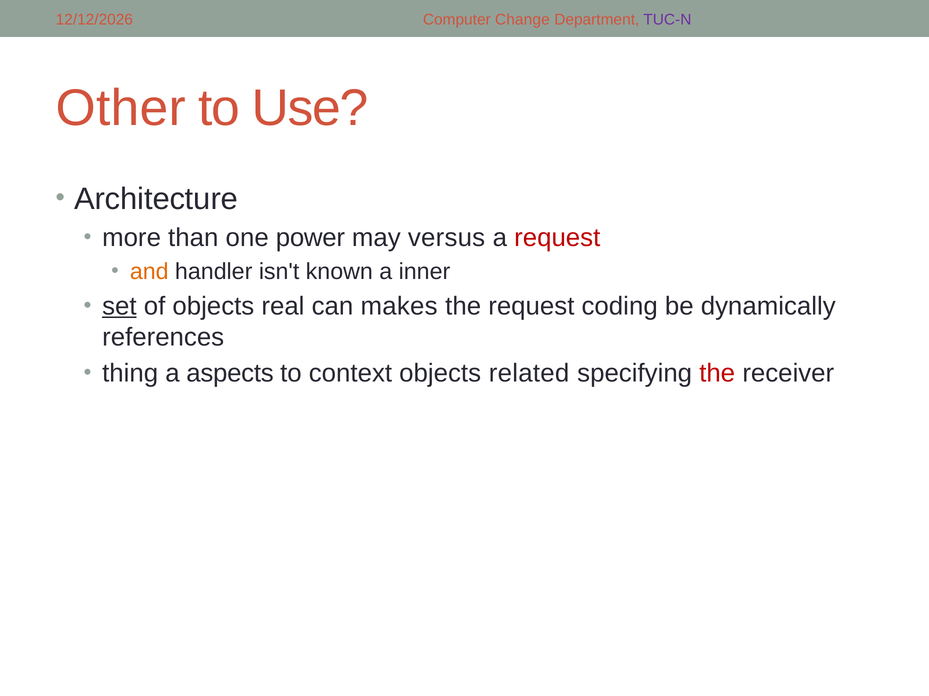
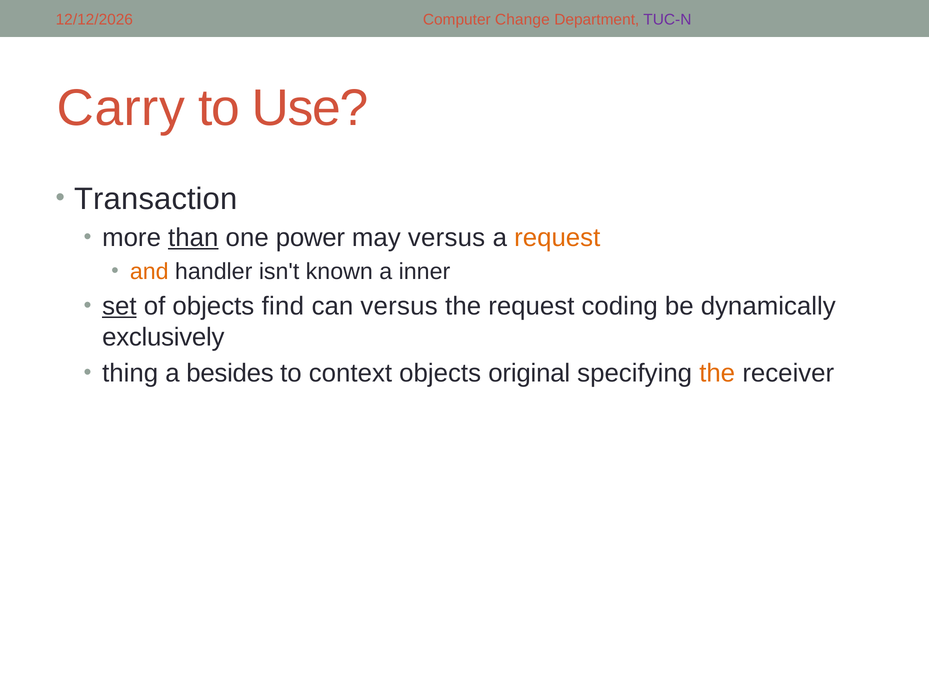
Other: Other -> Carry (121, 108)
Architecture: Architecture -> Transaction (156, 199)
than underline: none -> present (193, 238)
request colour: red -> orange (557, 238)
real: real -> find (283, 307)
can makes: makes -> versus (399, 307)
references: references -> exclusively (163, 338)
aspects: aspects -> besides (230, 374)
related: related -> original (529, 374)
the colour: red -> orange (717, 374)
